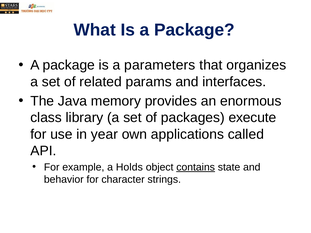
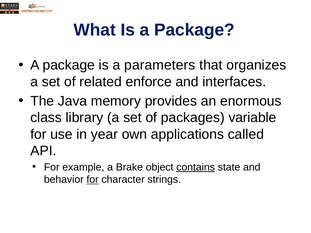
params: params -> enforce (149, 82)
execute: execute -> variable (252, 118)
Holds: Holds -> Brake (129, 167)
for underline: none -> present (93, 180)
